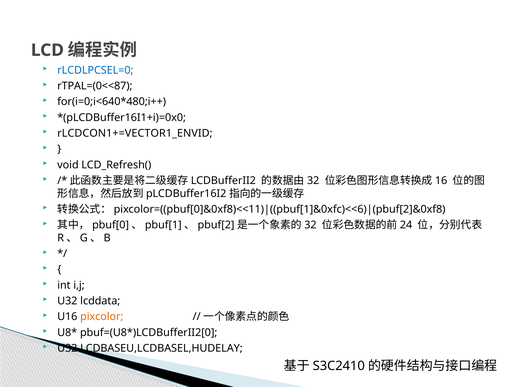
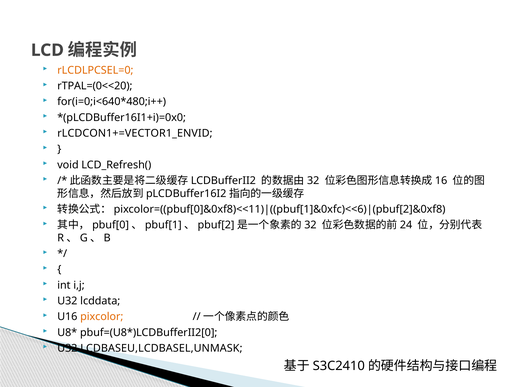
rLCDLPCSEL=0 colour: blue -> orange (95, 70)
rTPAL=(0<<87: rTPAL=(0<<87 -> rTPAL=(0<<20 (95, 86)
LCDBASEU,LCDBASEL,HUDELAY: LCDBASEU,LCDBASEL,HUDELAY -> LCDBASEU,LCDBASEL,UNMASK (161, 349)
